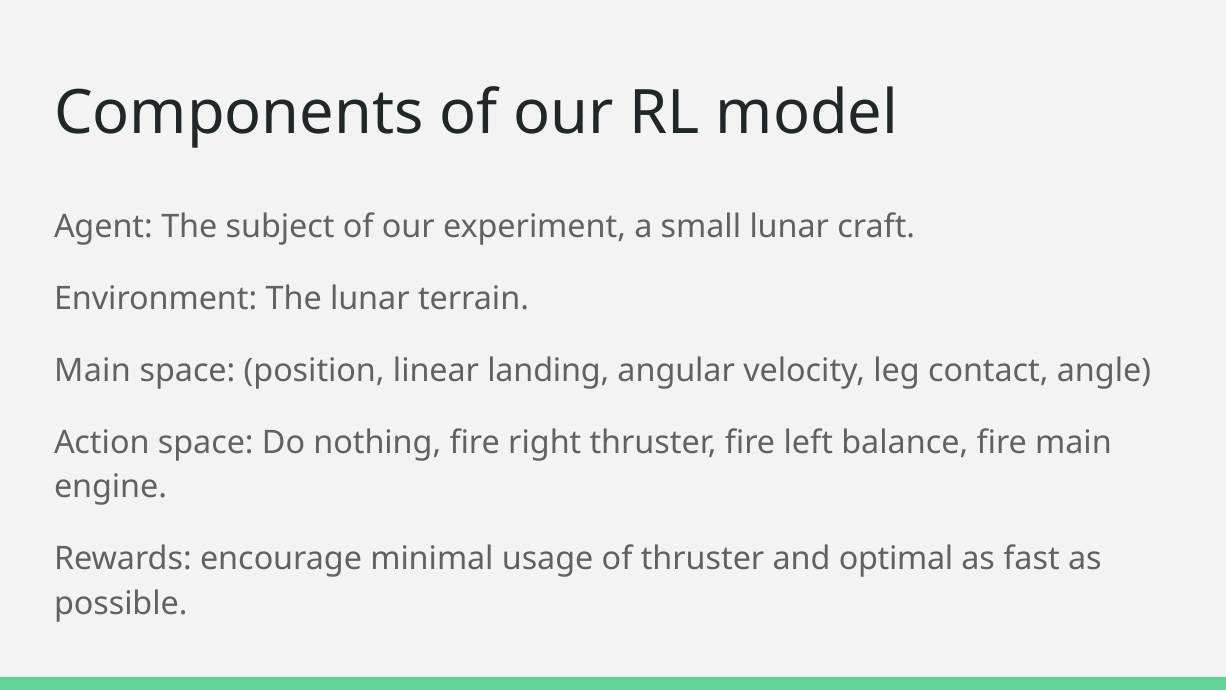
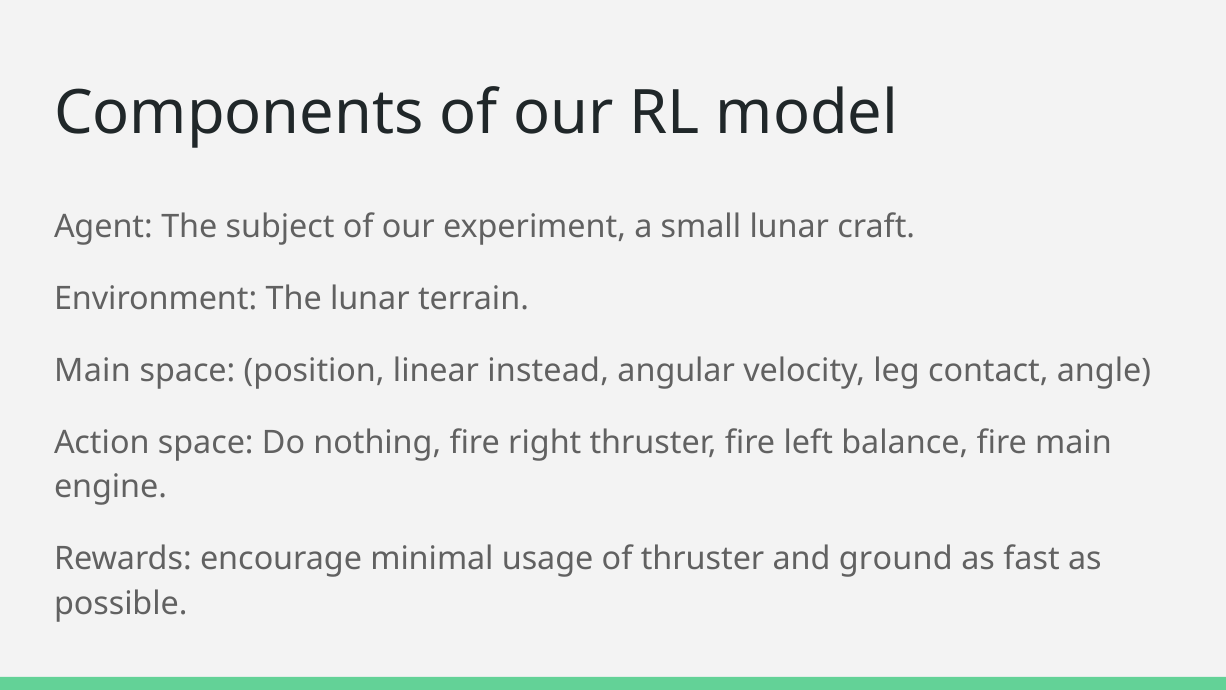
landing: landing -> instead (548, 371)
optimal: optimal -> ground (896, 559)
